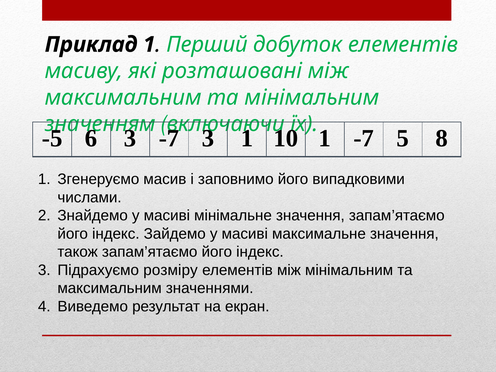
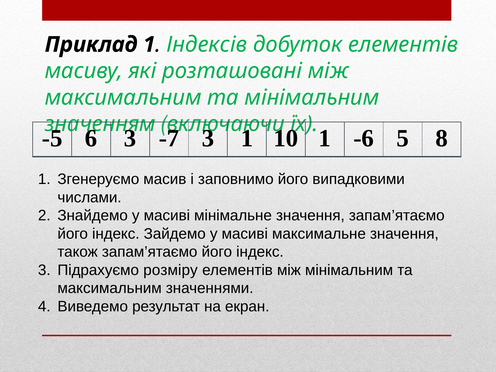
Перший: Перший -> Індексів (207, 45)
1 -7: -7 -> -6 (364, 138)
